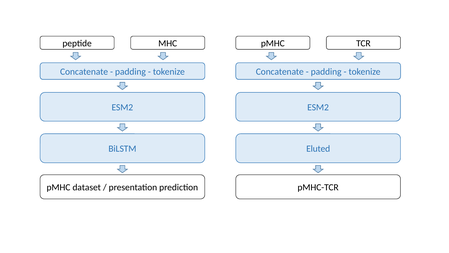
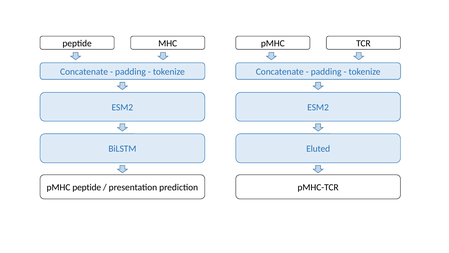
pMHC dataset: dataset -> peptide (87, 187)
